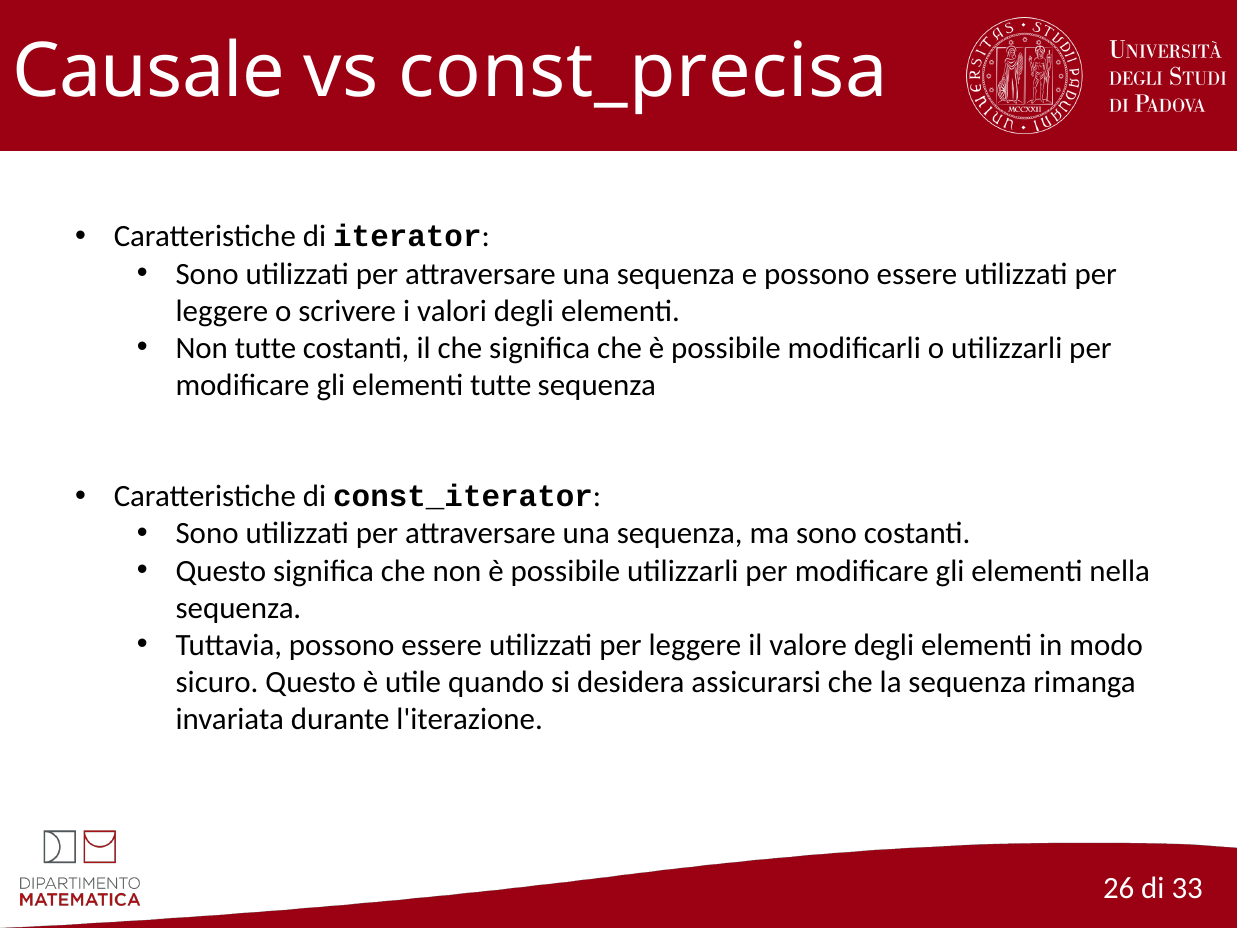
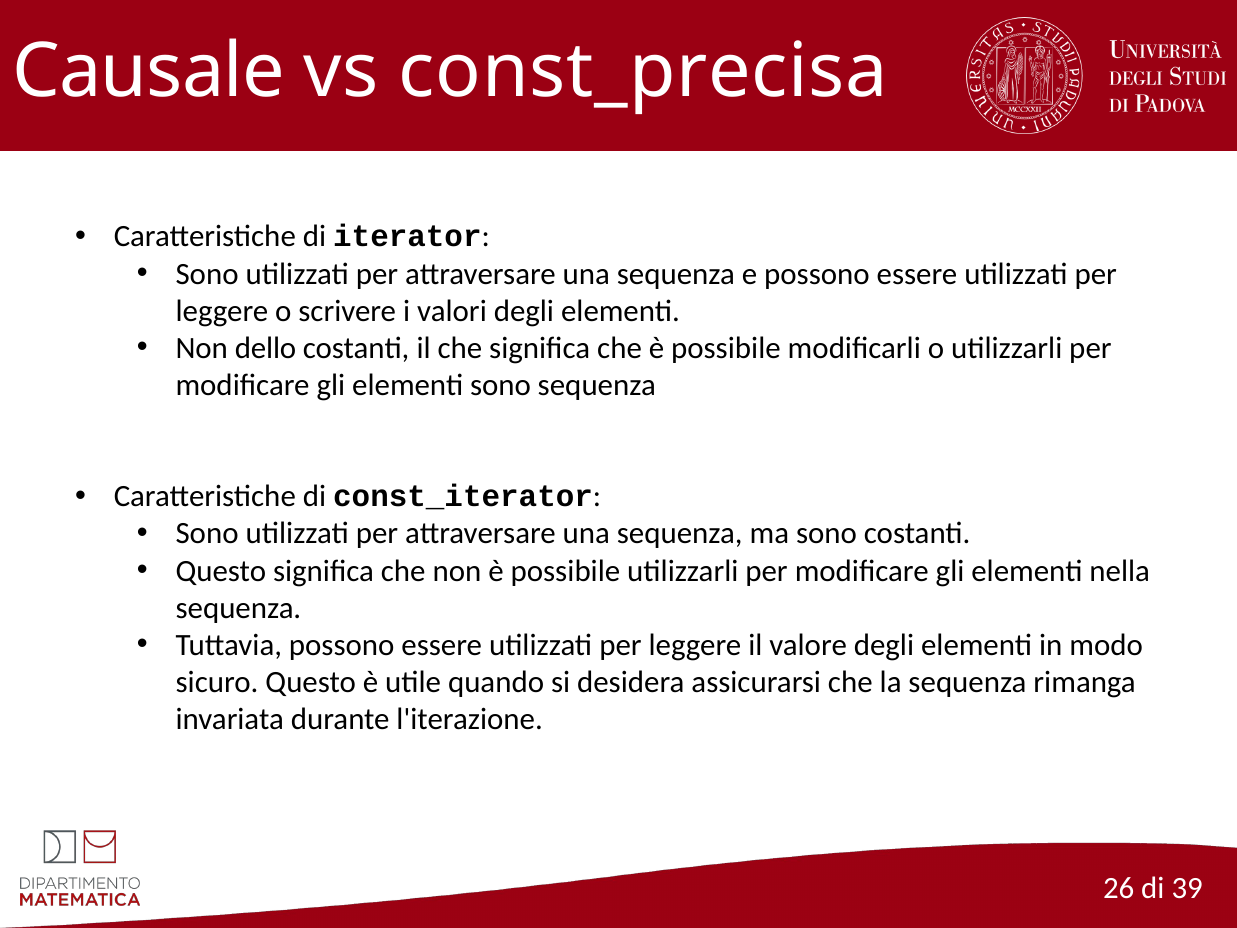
Non tutte: tutte -> dello (266, 348)
elementi tutte: tutte -> sono (501, 385)
33: 33 -> 39 (1187, 888)
